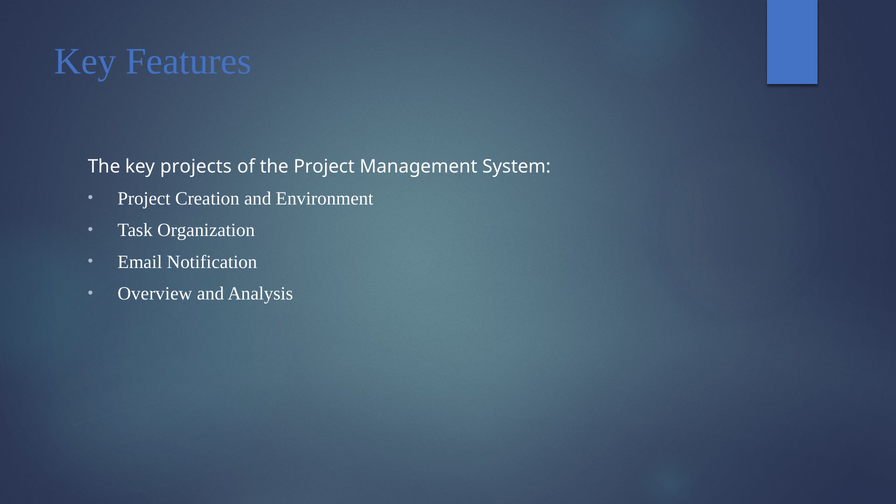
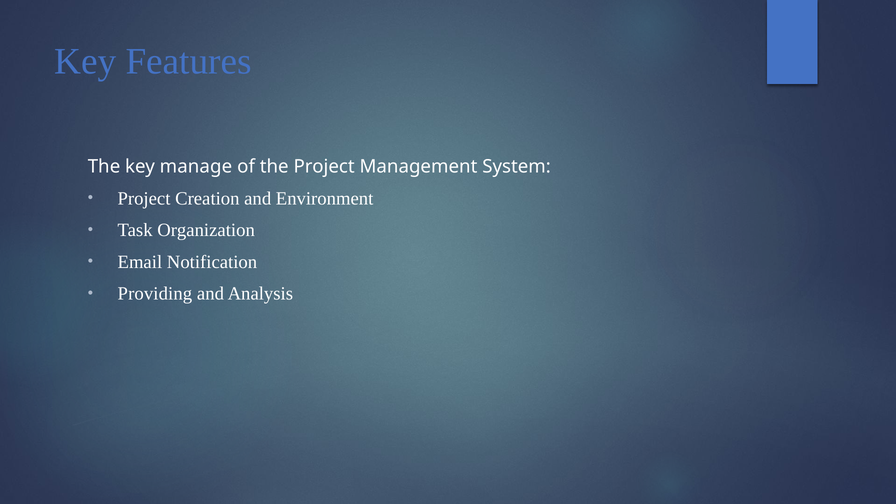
projects: projects -> manage (196, 167)
Overview: Overview -> Providing (155, 294)
